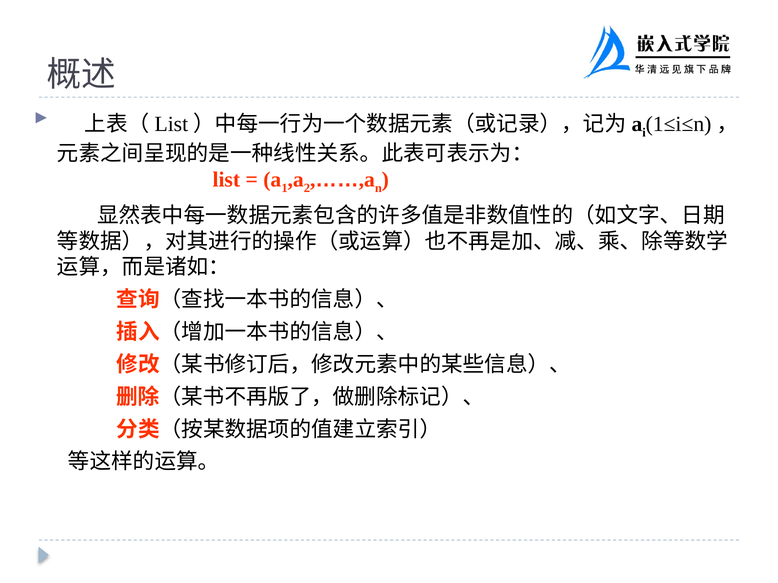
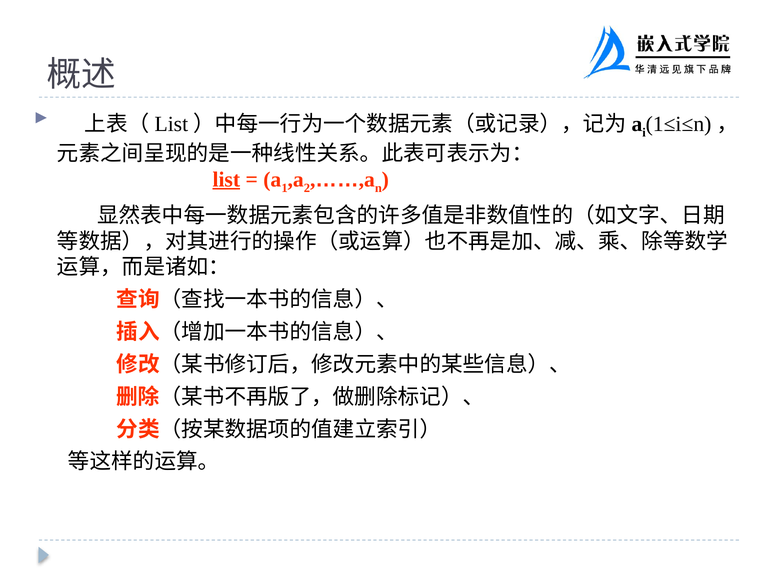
list underline: none -> present (226, 180)
